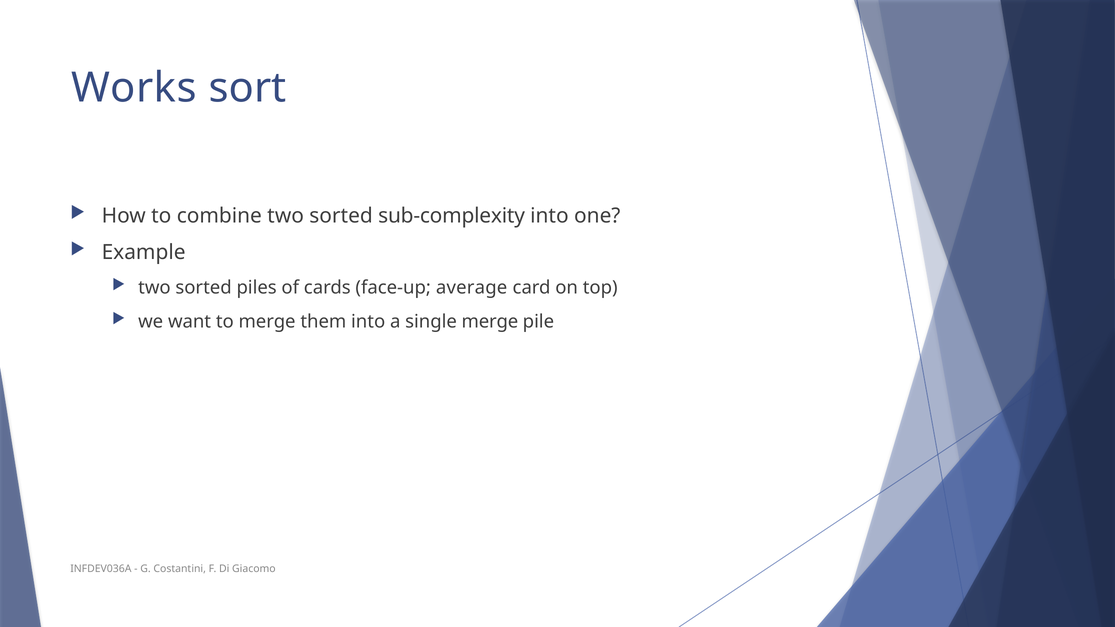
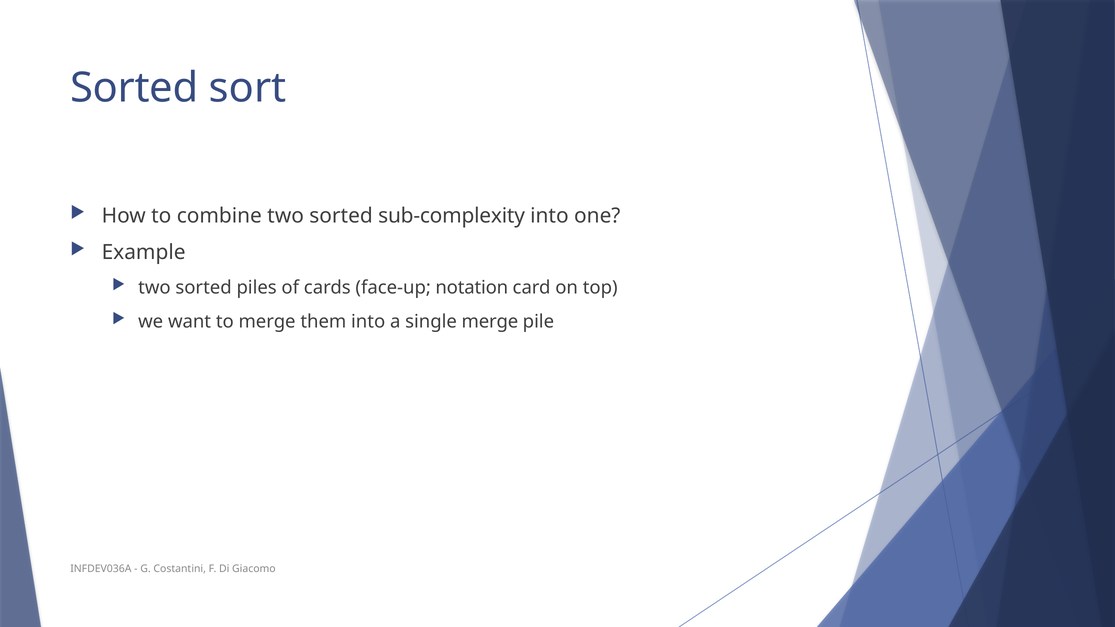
Works: Works -> Sorted (134, 88)
average: average -> notation (472, 288)
